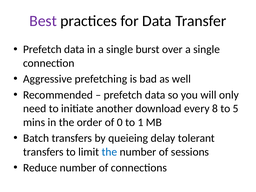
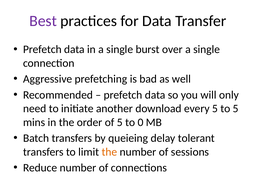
every 8: 8 -> 5 (215, 109)
of 0: 0 -> 5 (120, 122)
1: 1 -> 0 (140, 122)
the colour: blue -> orange (109, 152)
